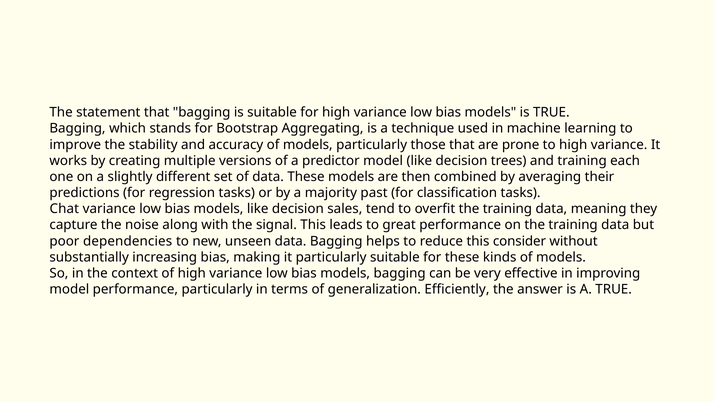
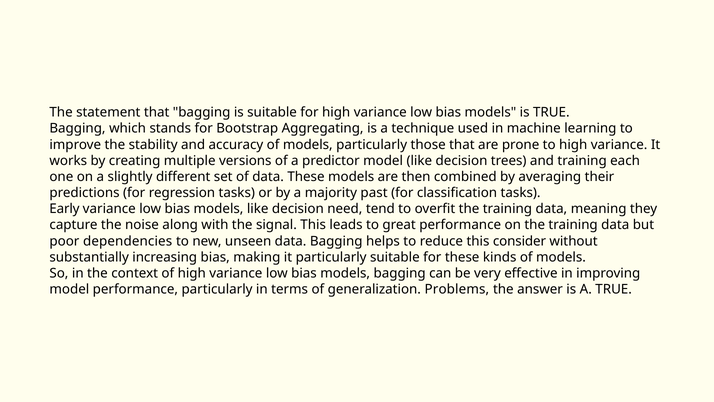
Chat: Chat -> Early (64, 209)
sales: sales -> need (345, 209)
Efficiently: Efficiently -> Problems (457, 289)
